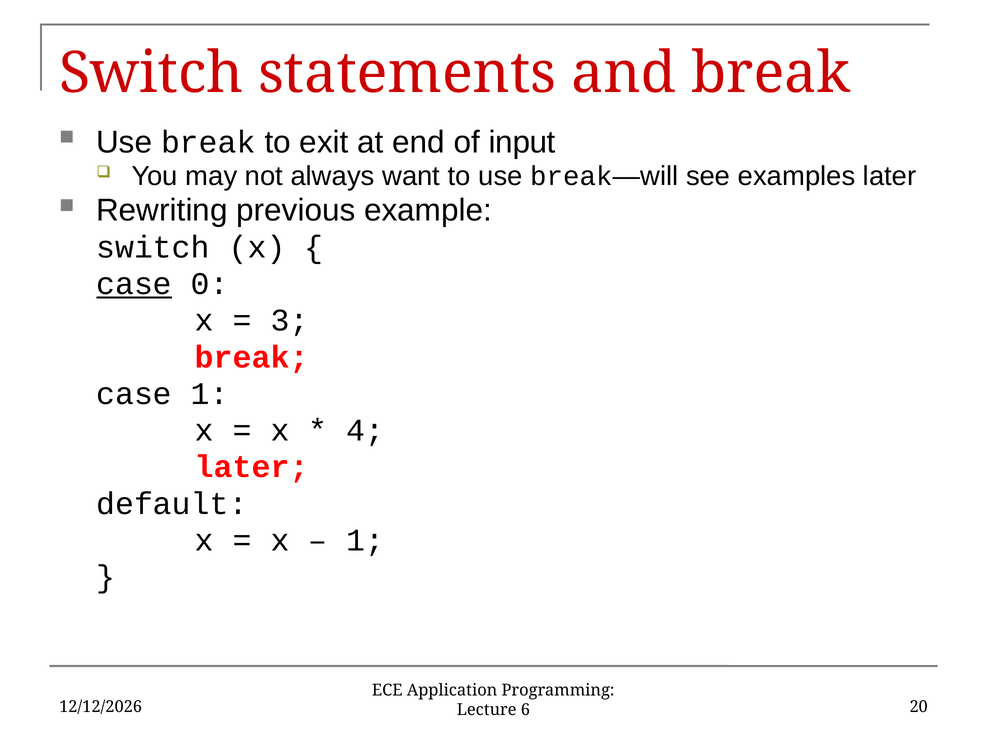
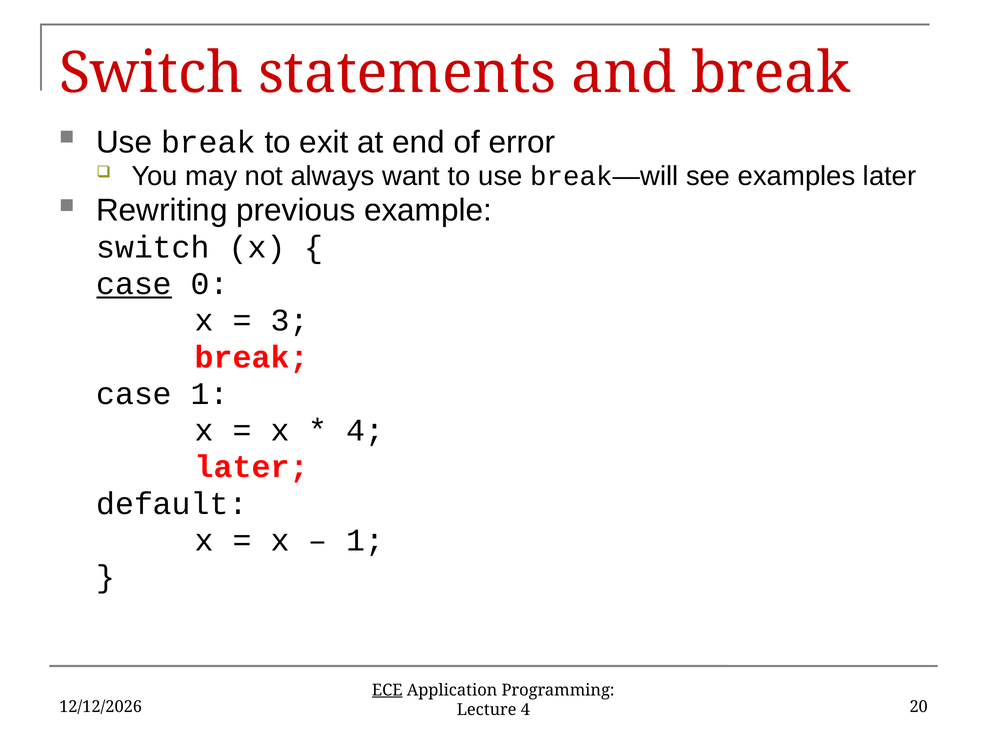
input: input -> error (522, 142)
ECE underline: none -> present (387, 690)
Lecture 6: 6 -> 4 (525, 710)
